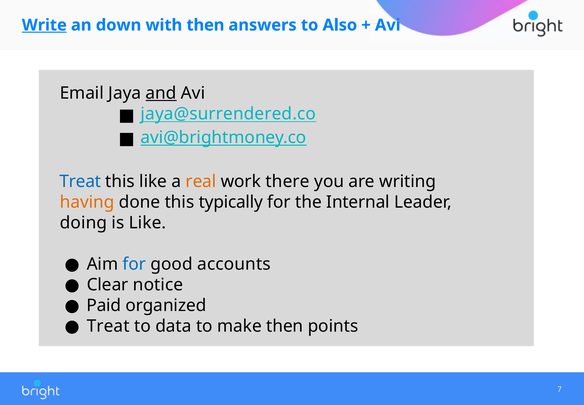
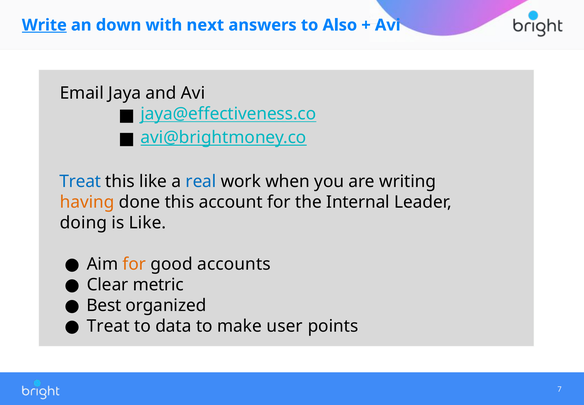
with then: then -> next (205, 25)
and underline: present -> none (161, 93)
jaya@surrendered.co: jaya@surrendered.co -> jaya@effectiveness.co (228, 114)
real colour: orange -> blue (201, 181)
there: there -> when (288, 181)
typically: typically -> account (231, 202)
for colour: blue -> orange (134, 264)
notice: notice -> metric (158, 284)
Paid: Paid -> Best (104, 305)
make then: then -> user (285, 326)
